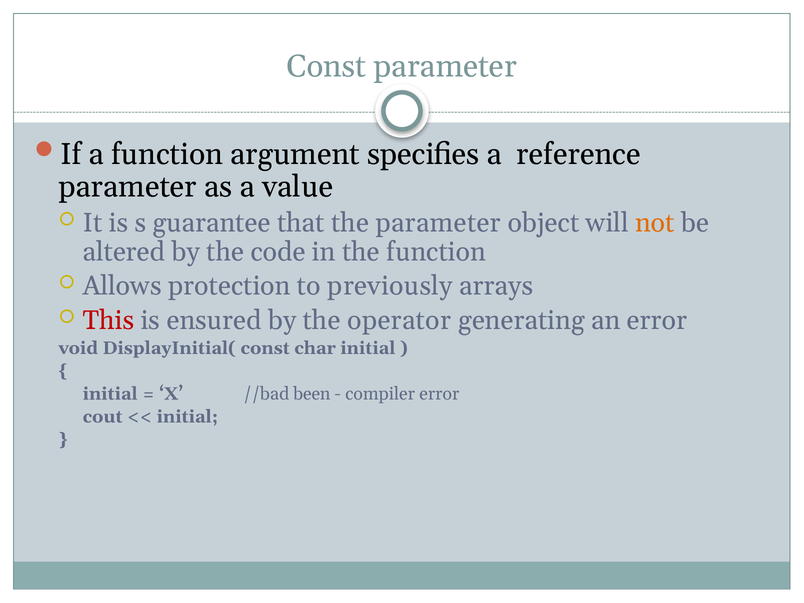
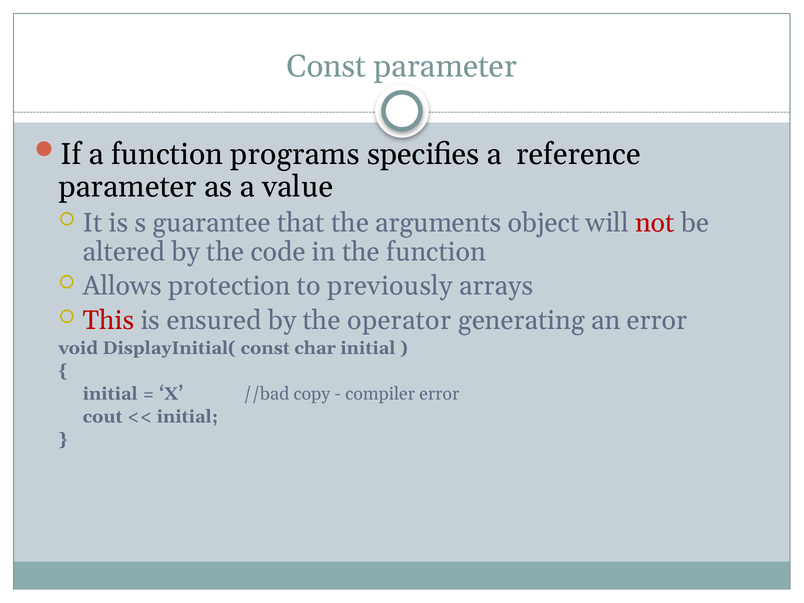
argument: argument -> programs (295, 154)
the parameter: parameter -> arguments (438, 223)
not colour: orange -> red (655, 223)
been: been -> copy (312, 394)
